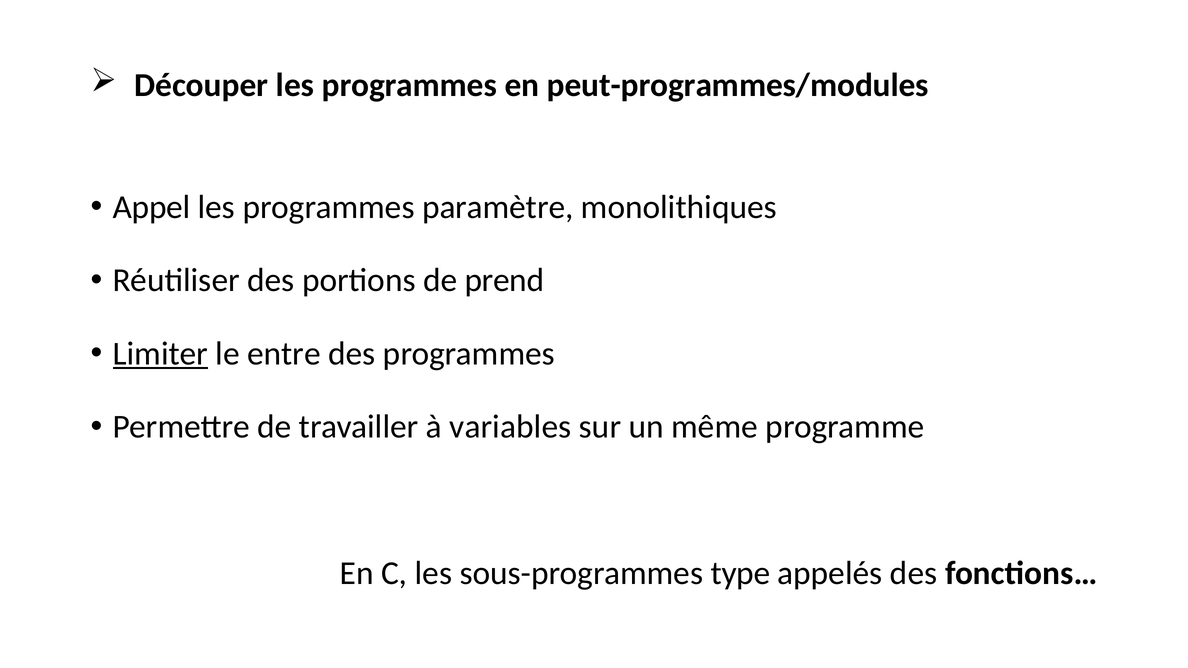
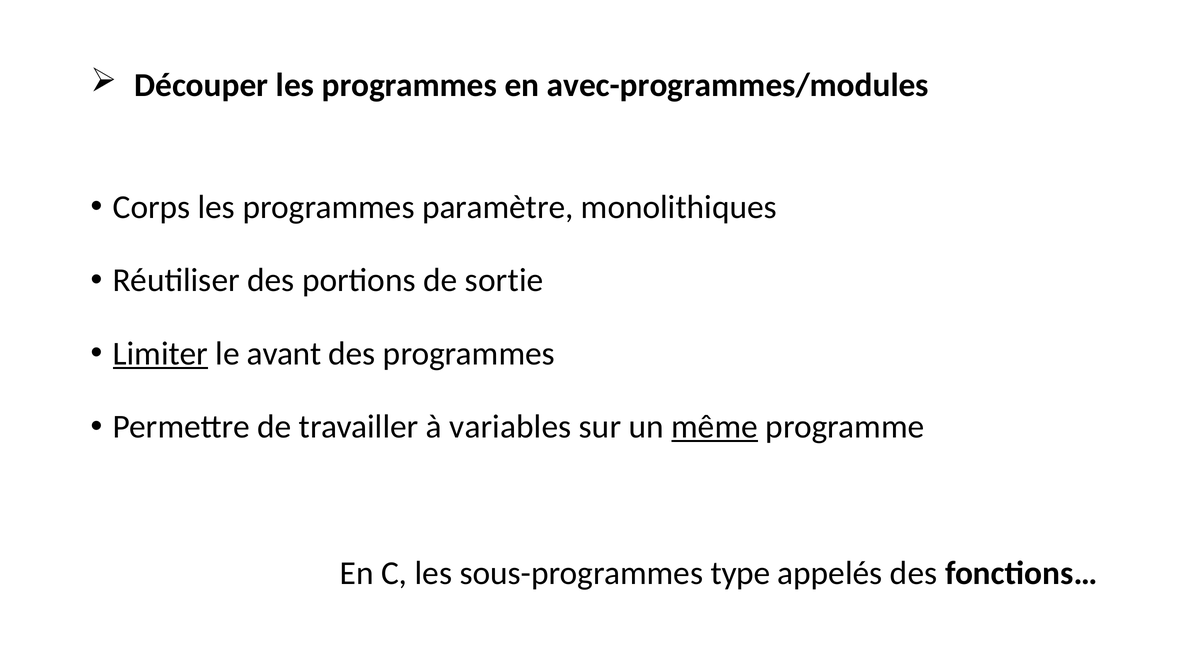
peut-programmes/modules: peut-programmes/modules -> avec-programmes/modules (738, 85)
Appel: Appel -> Corps (152, 207)
prend: prend -> sortie (504, 280)
entre: entre -> avant (284, 354)
même underline: none -> present (715, 427)
